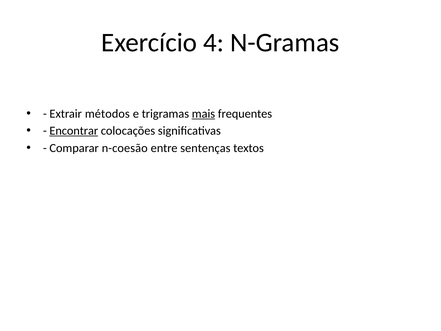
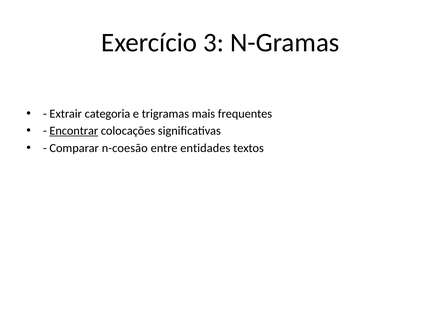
4: 4 -> 3 (214, 43)
métodos: métodos -> categoria (107, 114)
mais underline: present -> none (203, 114)
sentenças: sentenças -> entidades (205, 148)
